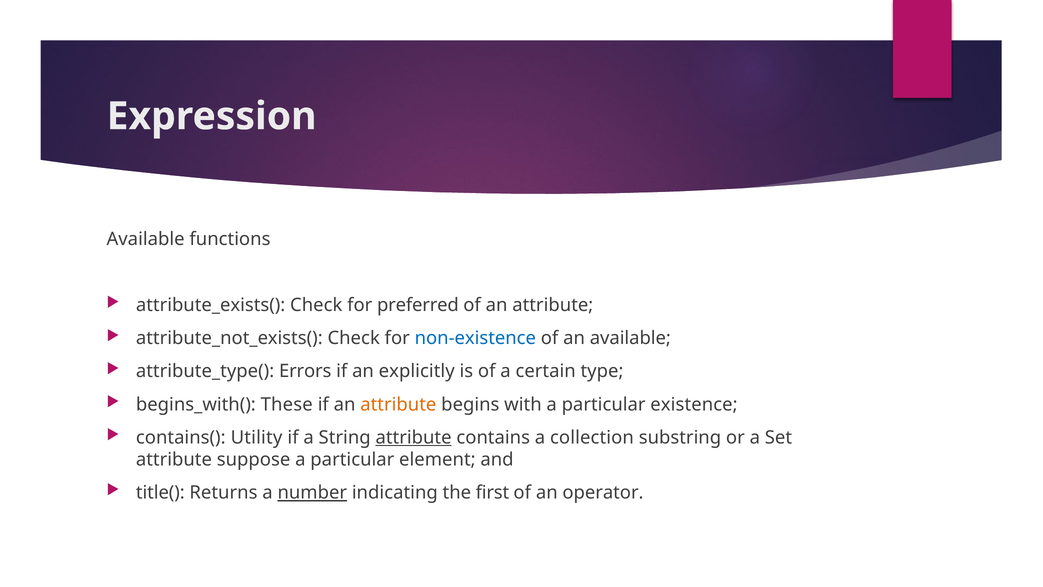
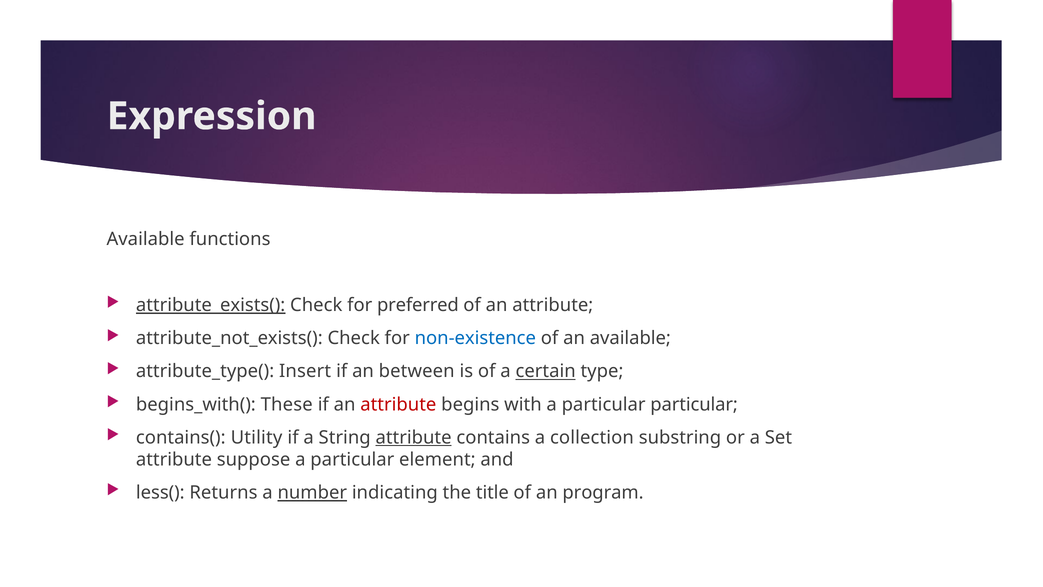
attribute_exists( underline: none -> present (211, 305)
Errors: Errors -> Insert (305, 371)
explicitly: explicitly -> between (417, 371)
certain underline: none -> present (546, 371)
attribute colour: orange -> red (398, 404)
particular existence: existence -> particular (694, 404)
title(: title( -> less( (160, 493)
first: first -> title (492, 493)
operator: operator -> program (603, 493)
